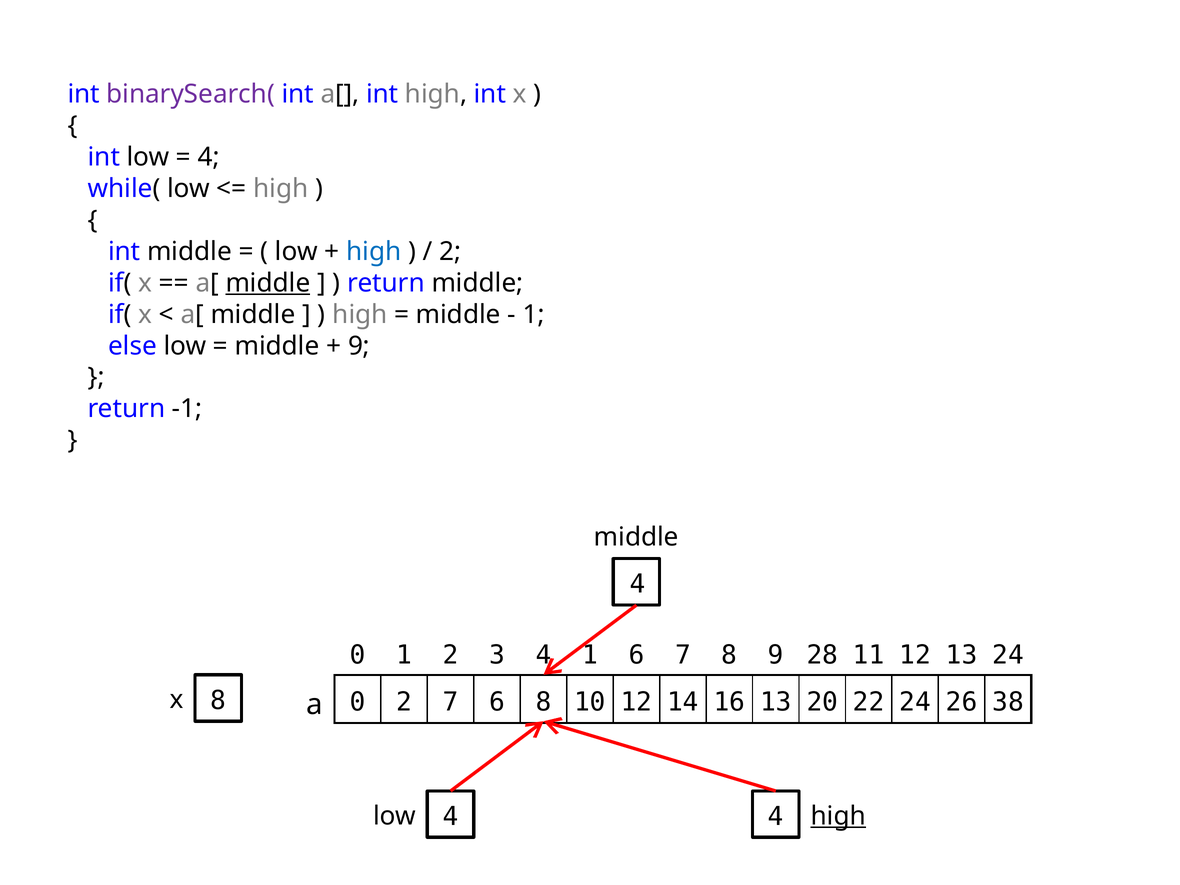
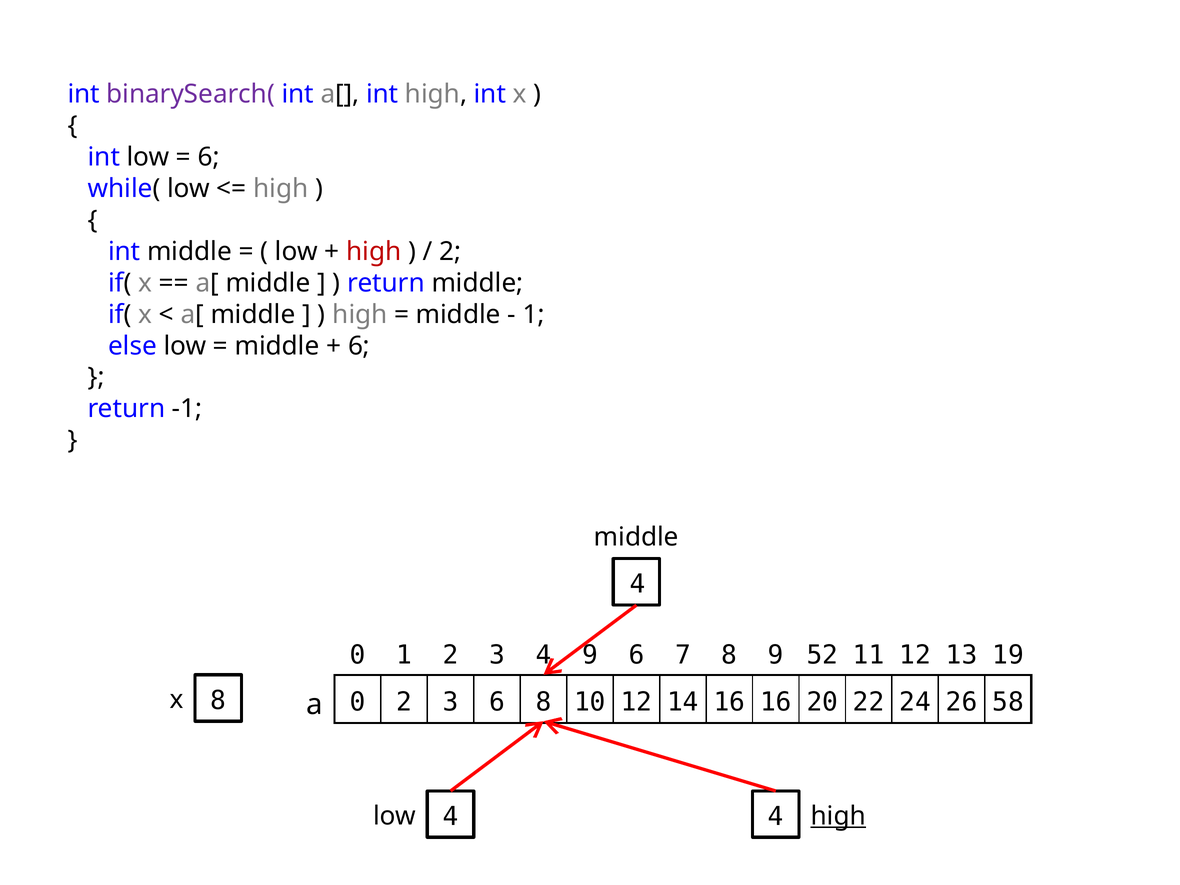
4: 4 -> 6 (209, 157)
high colour: blue -> red (374, 252)
middle underline: present -> none (268, 283)
9: 9 -> 6 (359, 346)
1: 1 -> 9 (590, 655)
28: 28 -> 52 (822, 655)
13 24: 24 -> 19 (1008, 655)
0 2 7: 7 -> 3 (451, 702)
16 13: 13 -> 16 (776, 702)
38: 38 -> 58 (1008, 702)
